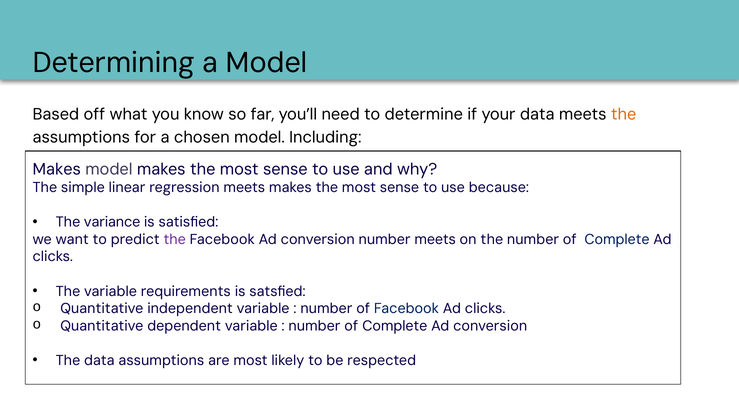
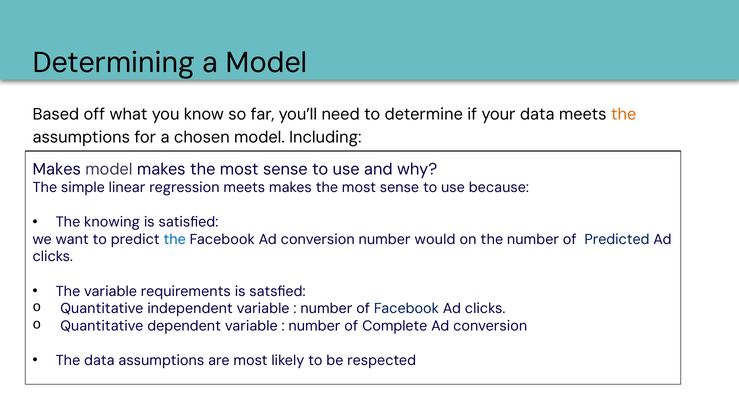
variance: variance -> knowing (112, 222)
the colour: purple -> blue (175, 239)
number meets: meets -> would (435, 239)
the number of Complete: Complete -> Predicted (617, 239)
